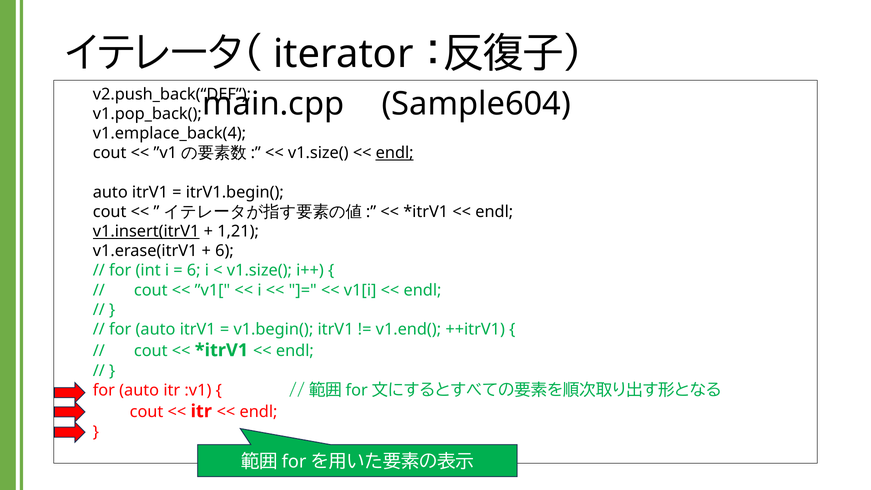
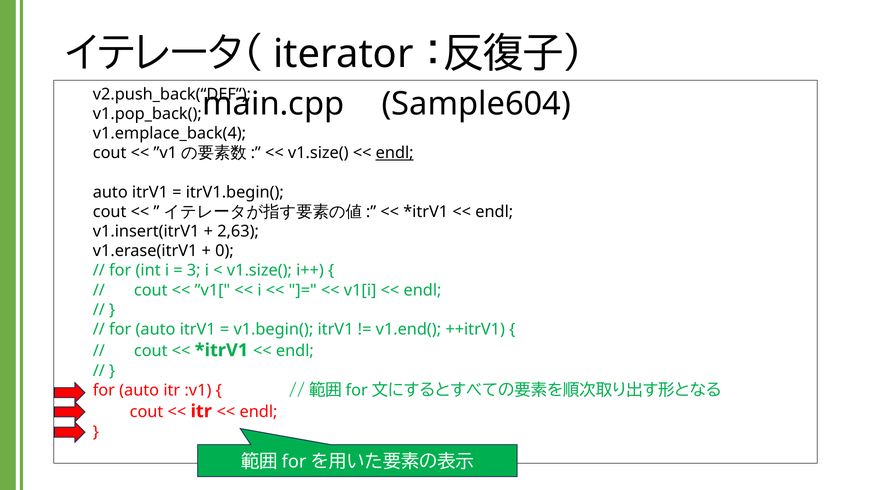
v1.insert(itrV1 underline: present -> none (146, 231)
1,21: 1,21 -> 2,63 (238, 231)
6: 6 -> 0 (224, 251)
6: 6 -> 3 (194, 271)
